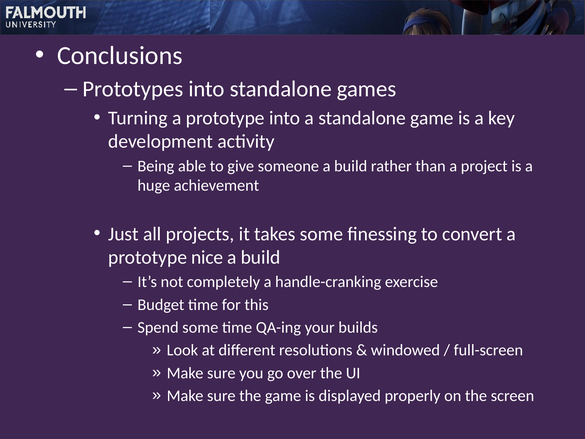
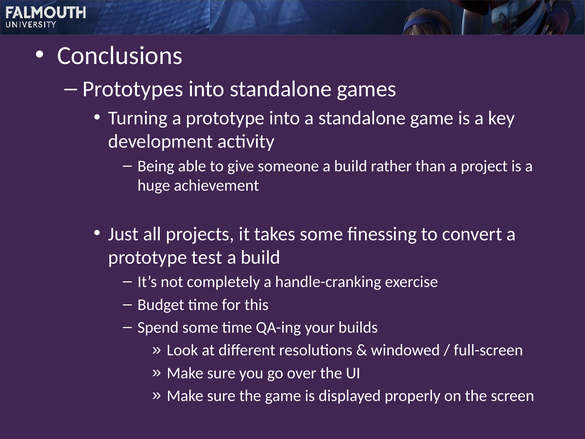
nice: nice -> test (207, 257)
